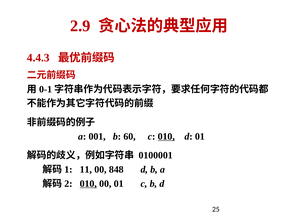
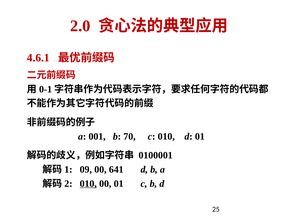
2.9: 2.9 -> 2.0 (80, 26)
4.4.3: 4.4.3 -> 4.6.1 (38, 58)
60: 60 -> 70 (130, 136)
010 underline: present -> none (166, 136)
11: 11 -> 09 (86, 170)
848: 848 -> 641 (116, 170)
